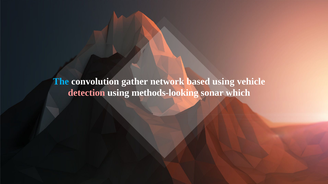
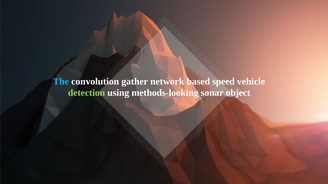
based using: using -> speed (224, 82)
detection colour: pink -> light green (87, 93)
which: which -> object (238, 93)
